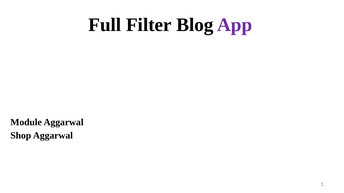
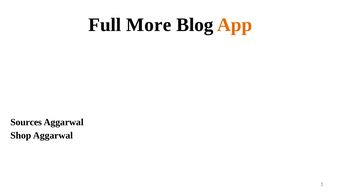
Filter: Filter -> More (149, 25)
App colour: purple -> orange (235, 25)
Module: Module -> Sources (26, 122)
